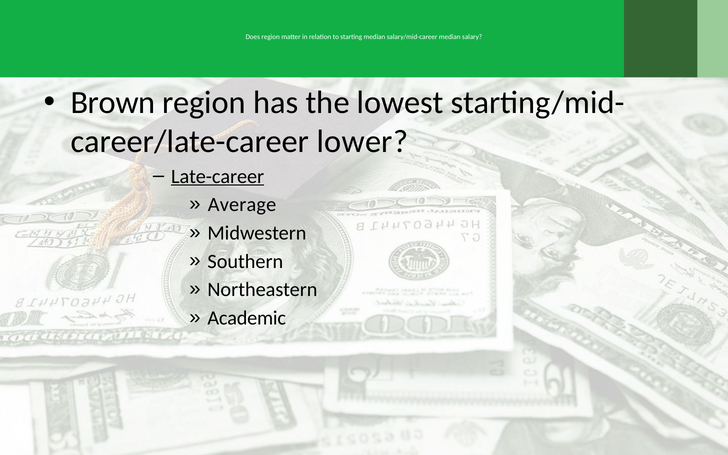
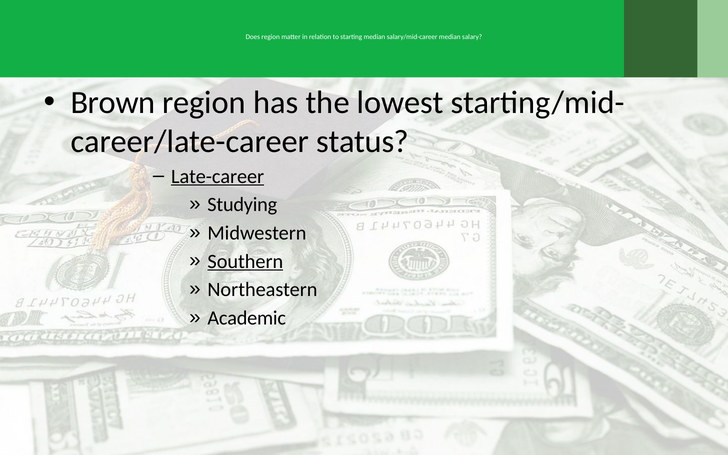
lower: lower -> status (363, 142)
Average: Average -> Studying (242, 205)
Southern underline: none -> present (245, 261)
